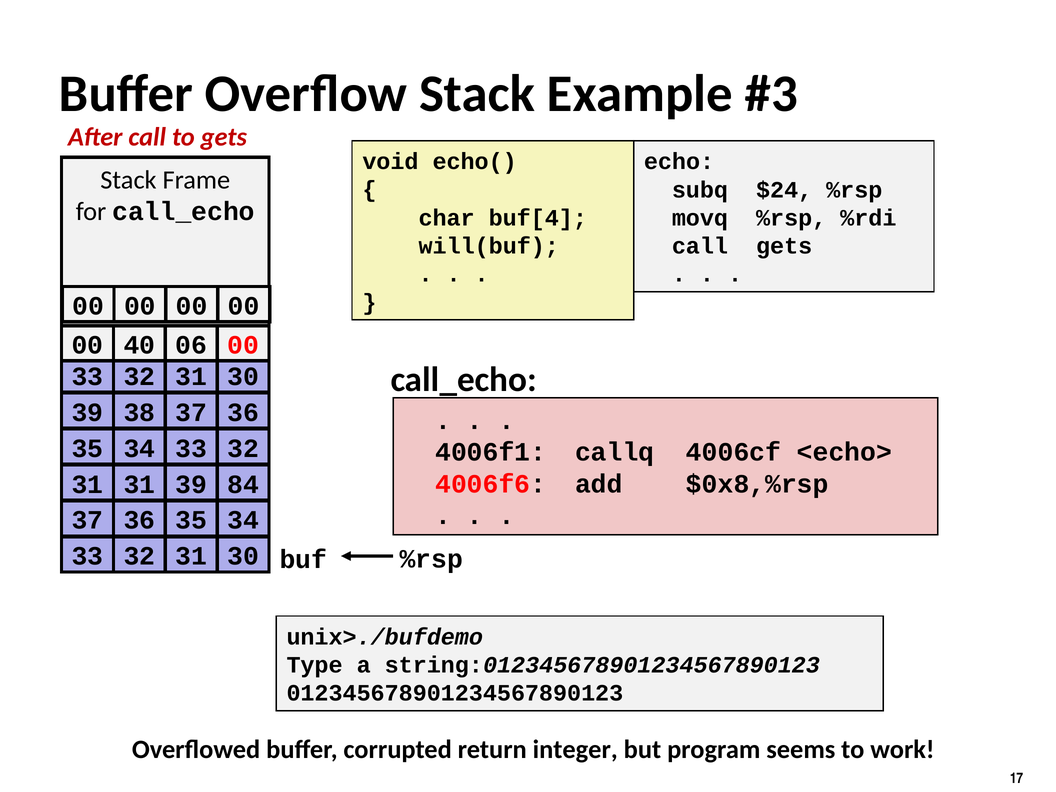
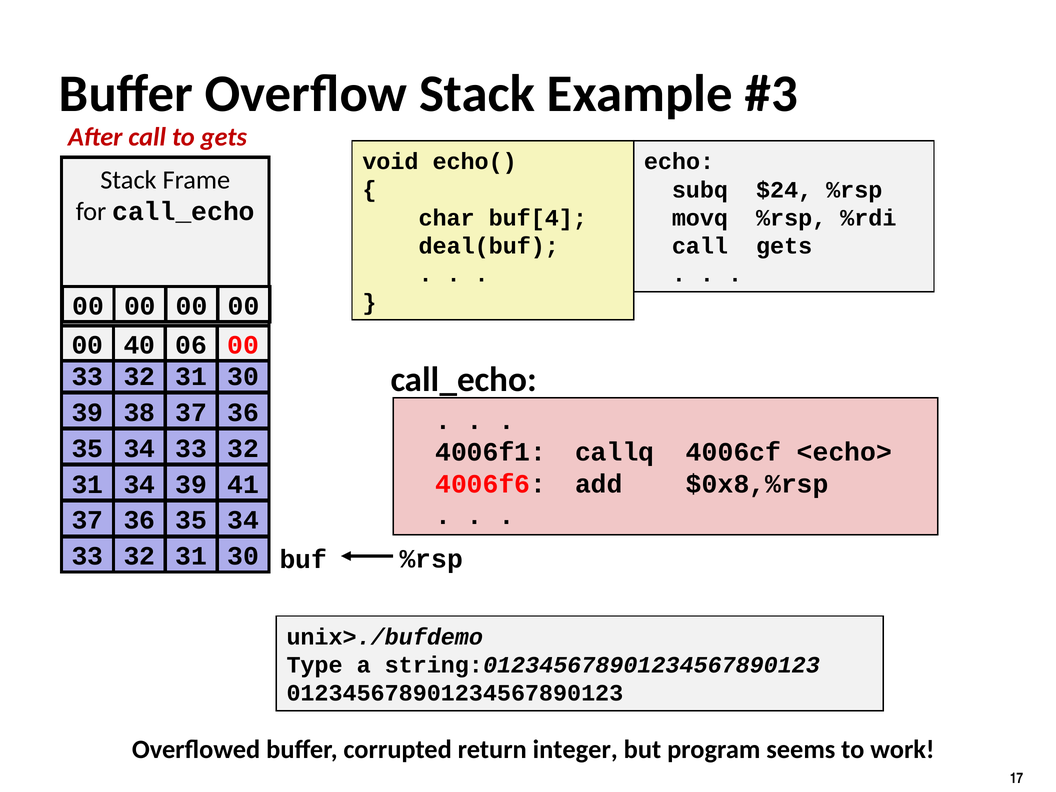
will(buf: will(buf -> deal(buf (489, 246)
31 31: 31 -> 34 (139, 484)
84: 84 -> 41 (243, 484)
